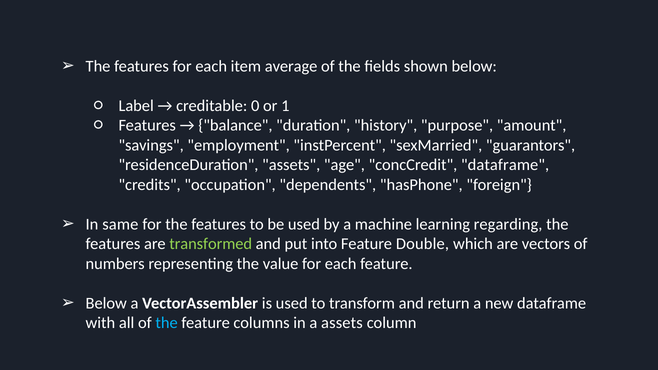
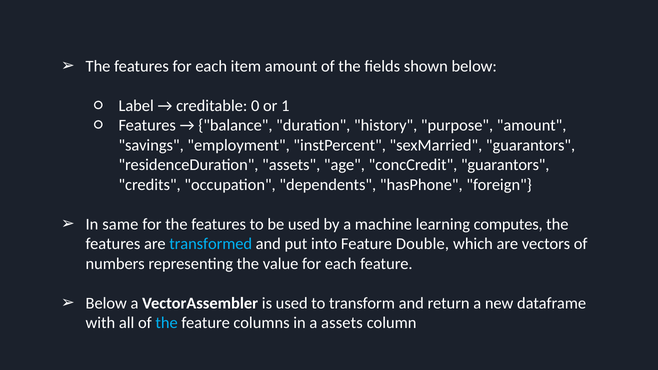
item average: average -> amount (291, 66)
concCredit dataframe: dataframe -> guarantors (505, 165)
regarding: regarding -> computes (508, 224)
transformed colour: light green -> light blue (211, 244)
